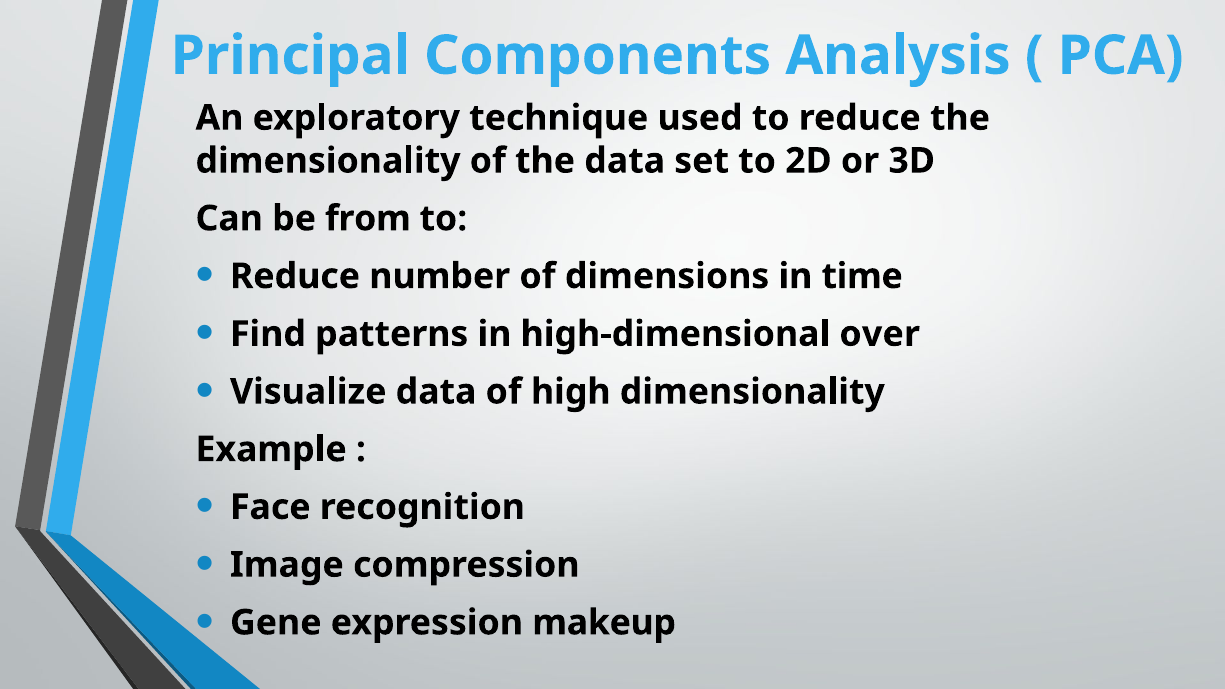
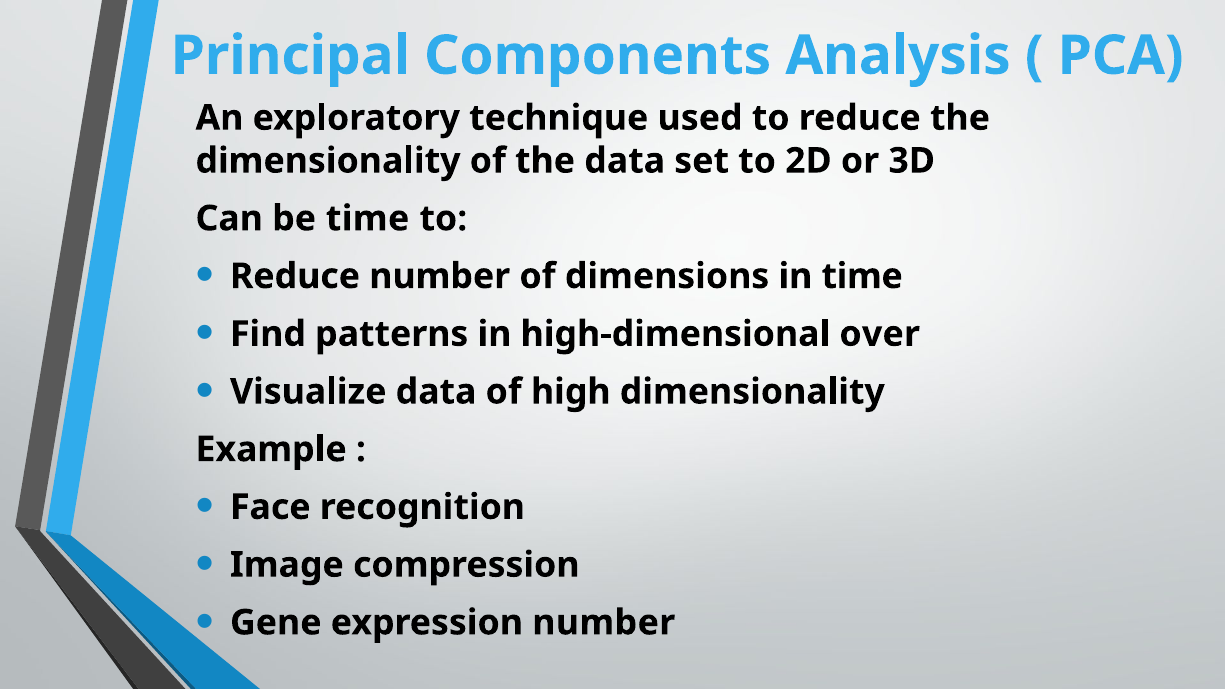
be from: from -> time (368, 219)
expression makeup: makeup -> number (604, 623)
